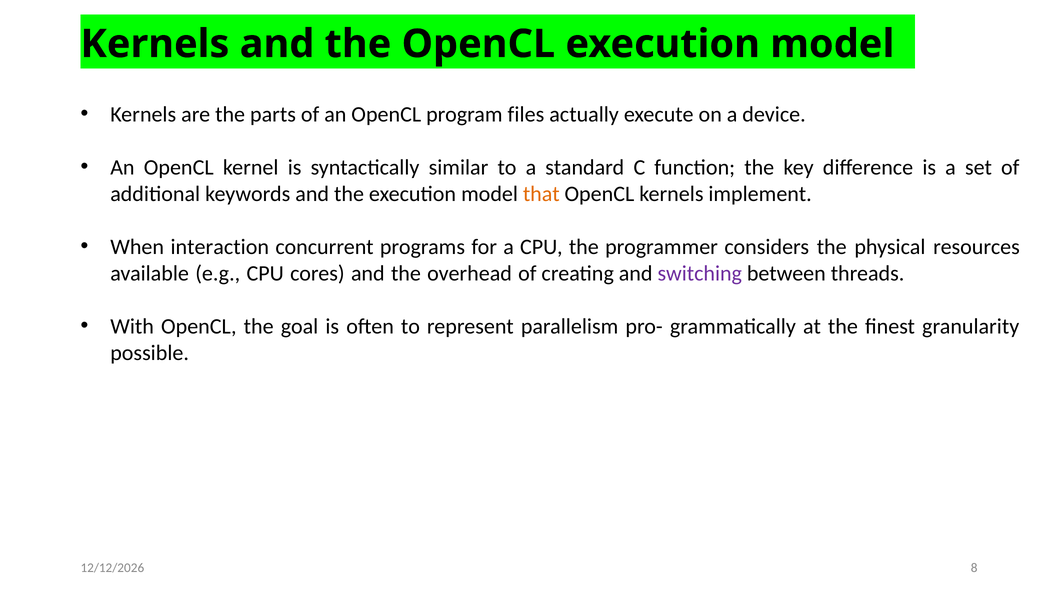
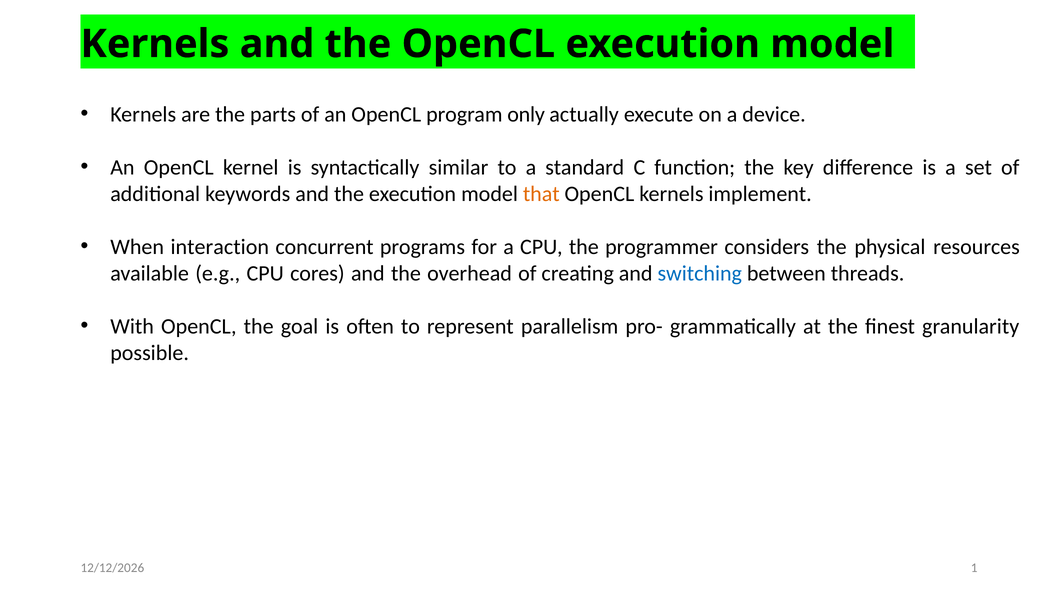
files: files -> only (526, 114)
switching colour: purple -> blue (700, 273)
8: 8 -> 1 (974, 568)
